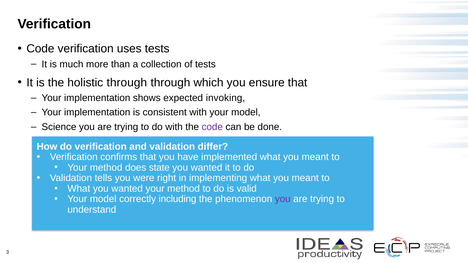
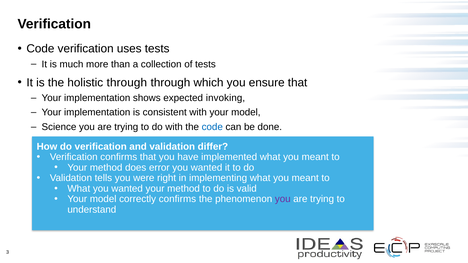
code colour: purple -> blue (212, 127)
state: state -> error (159, 168)
correctly including: including -> confirms (177, 199)
